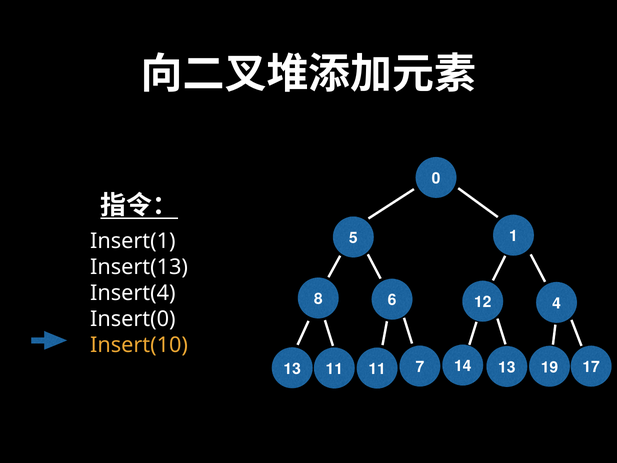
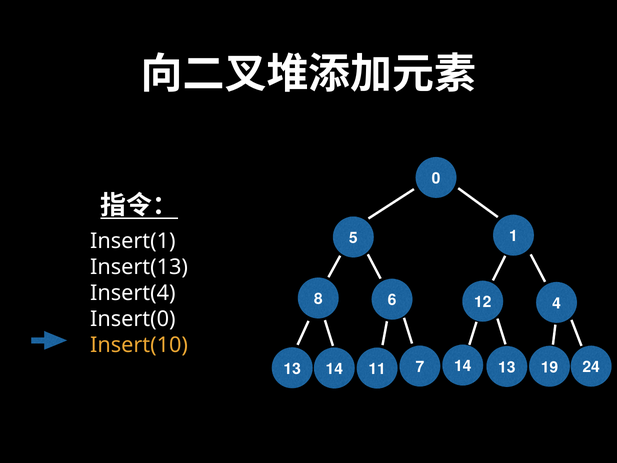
17: 17 -> 24 (591, 367)
13 11: 11 -> 14 (334, 369)
